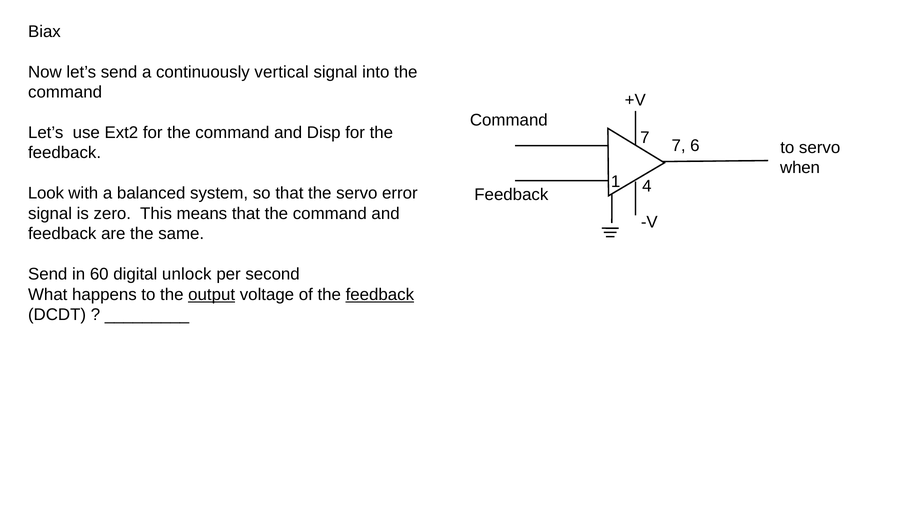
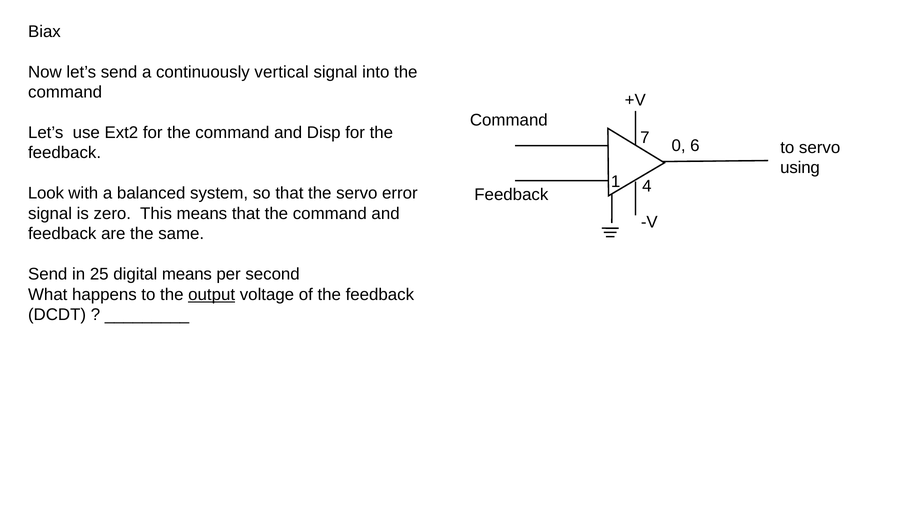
7 7: 7 -> 0 (679, 146)
when: when -> using (800, 168)
60: 60 -> 25 (99, 274)
digital unlock: unlock -> means (187, 274)
feedback underline: present -> none (380, 295)
